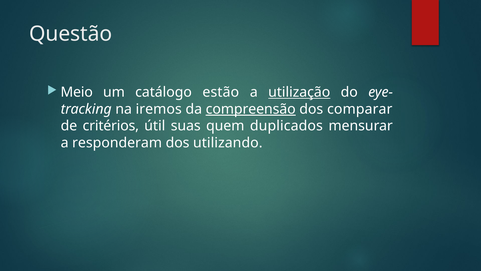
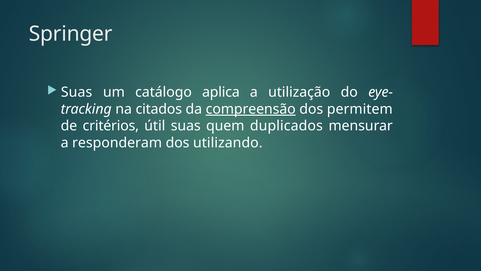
Questão: Questão -> Springer (71, 34)
Meio: Meio -> Suas (77, 92)
estão: estão -> aplica (221, 92)
utilização underline: present -> none (299, 92)
iremos: iremos -> citados (159, 109)
comparar: comparar -> permitem (360, 109)
